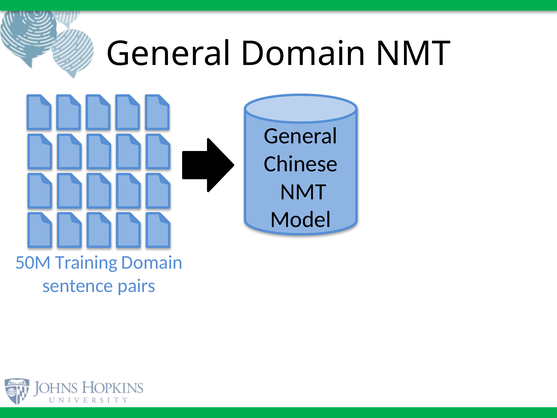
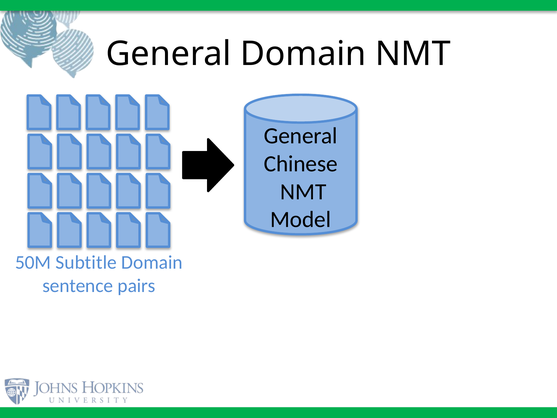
Training: Training -> Subtitle (86, 262)
